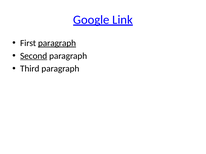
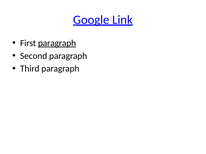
Second underline: present -> none (34, 56)
